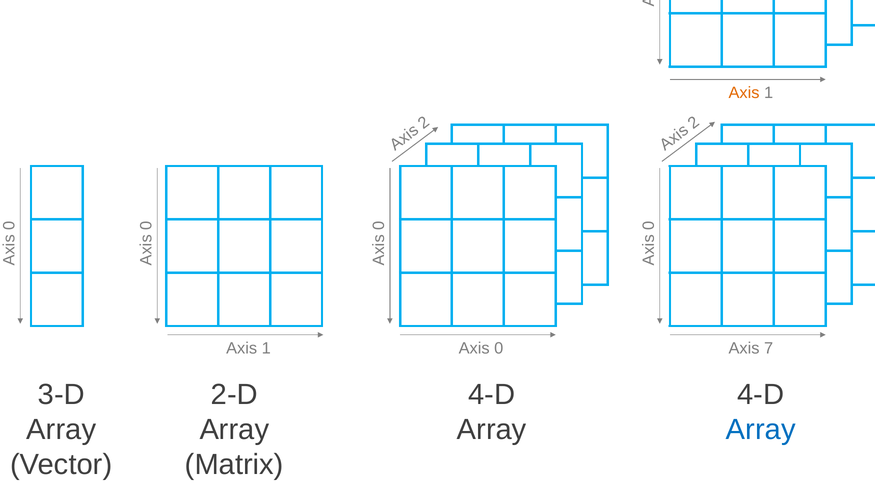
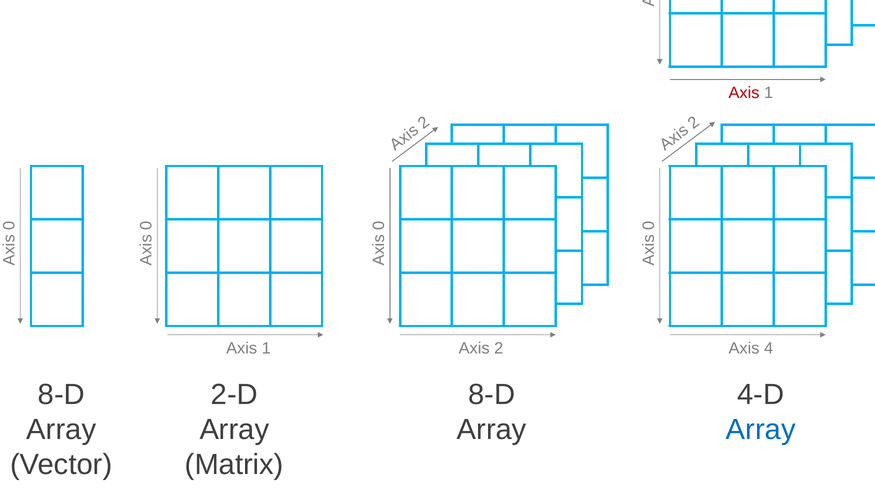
Axis colour: orange -> red (744, 93)
Axis 0: 0 -> 2 (499, 348)
7: 7 -> 4 (769, 348)
3-D: 3-D -> 8-D (61, 395)
4-D: 4-D -> 8-D (492, 395)
